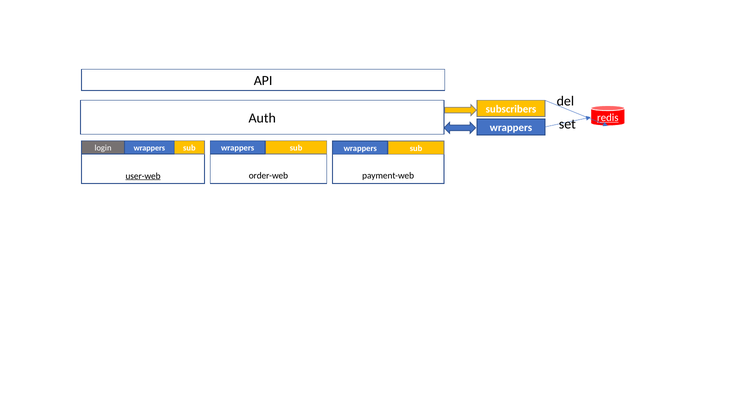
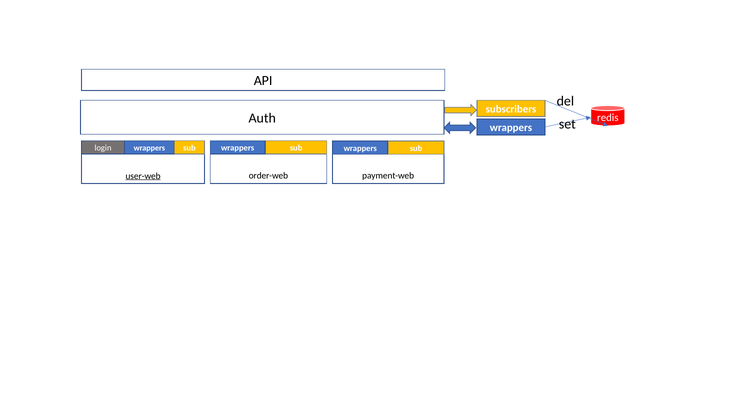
redis underline: present -> none (608, 118)
